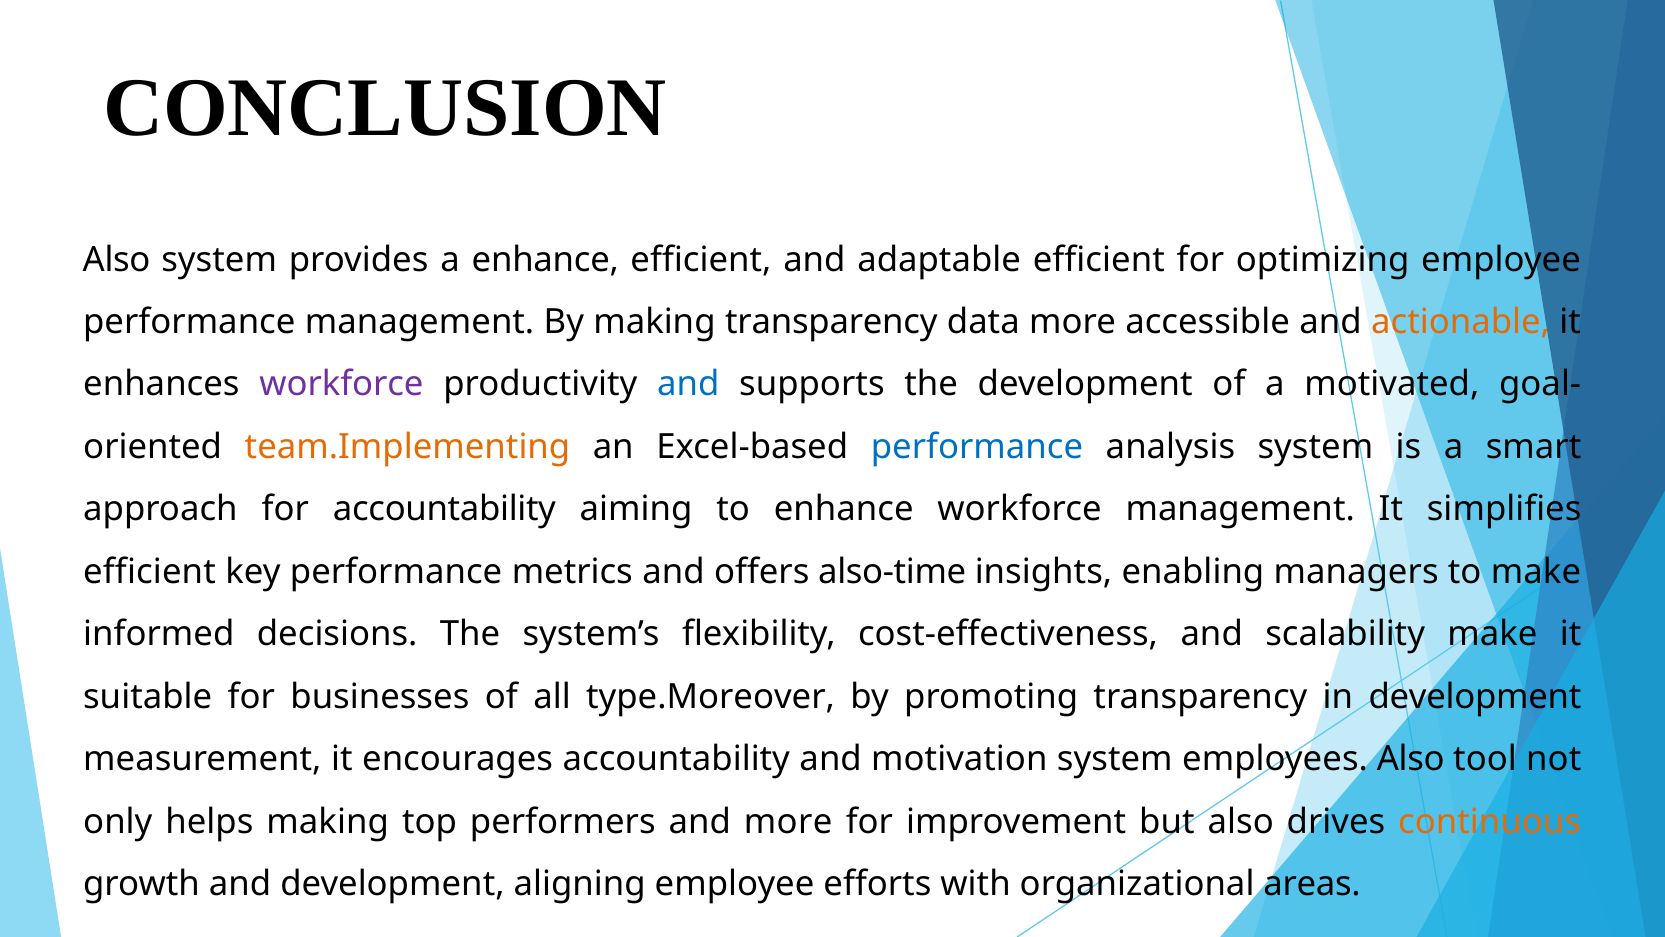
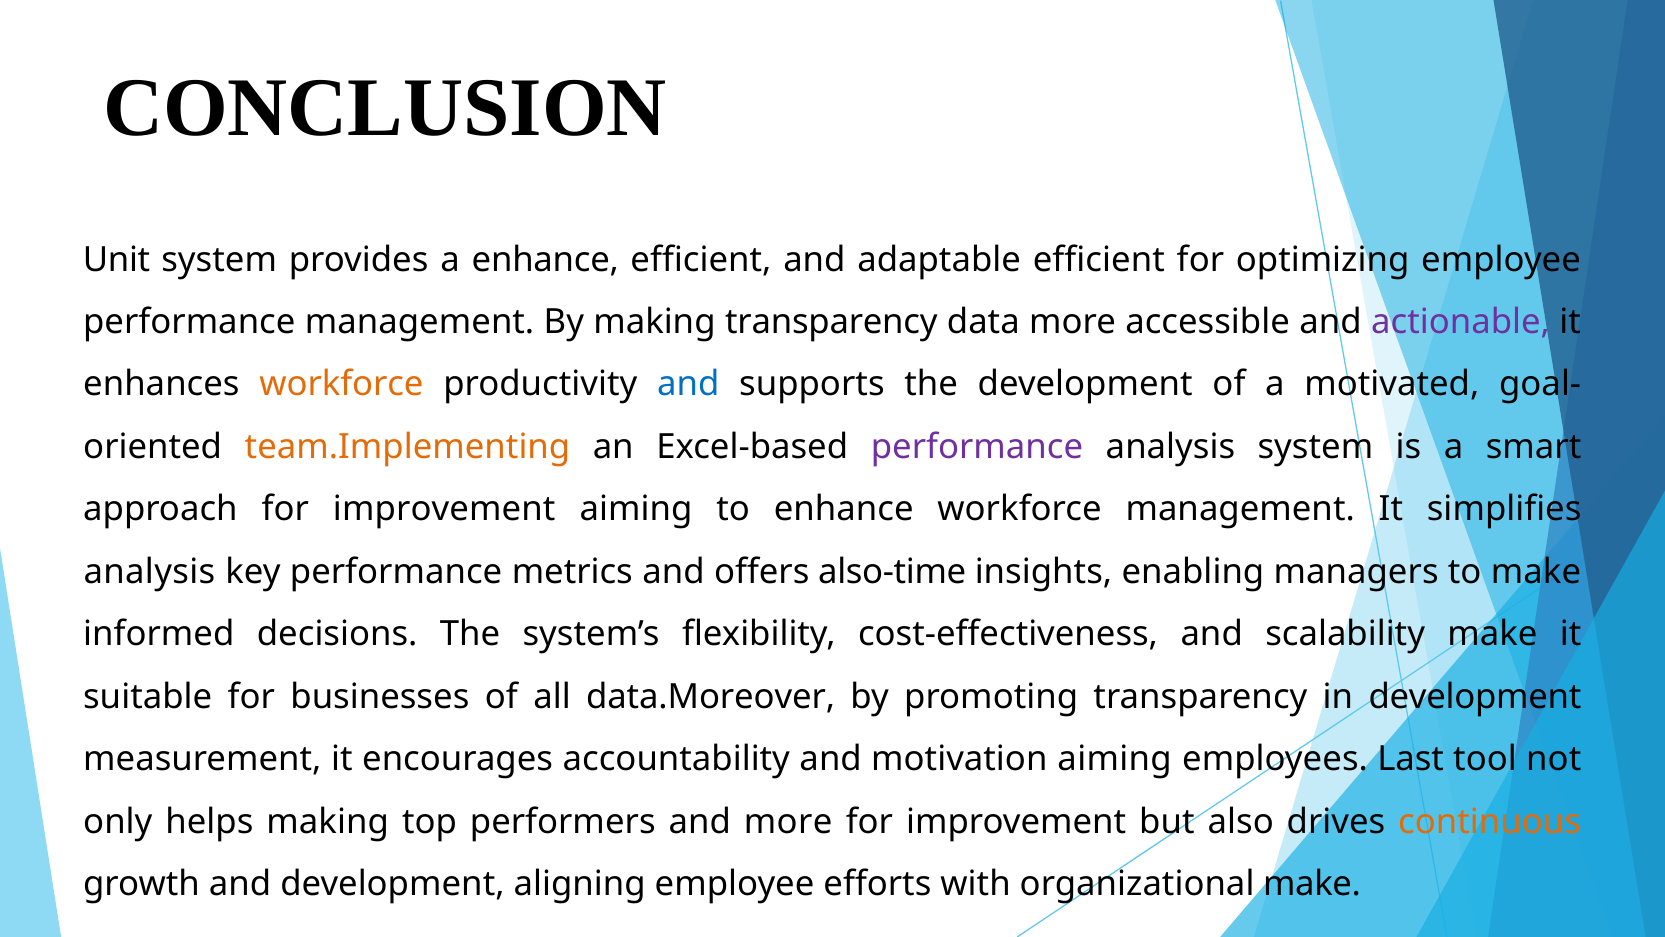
Also: Also -> Unit (117, 259)
actionable colour: orange -> purple (1461, 322)
workforce colour: purple -> orange (341, 384)
performance colour: blue -> purple (977, 447)
approach for accountability: accountability -> improvement (444, 509)
efficient: efficient -> analysis (149, 572)
type.Moreover: type.Moreover -> data.Moreover (711, 697)
motivation system: system -> aiming (1115, 759)
employees Also: Also -> Last (1411, 759)
organizational areas: areas -> make (1312, 884)
